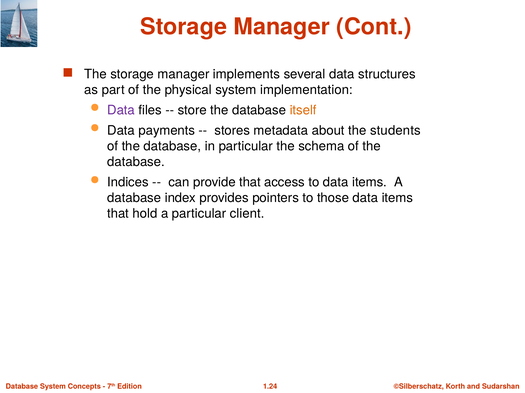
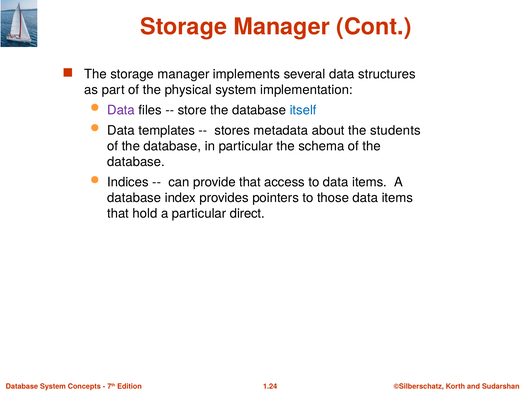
itself colour: orange -> blue (303, 110)
payments: payments -> templates (167, 131)
client: client -> direct (247, 214)
